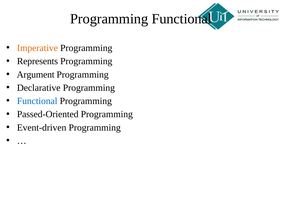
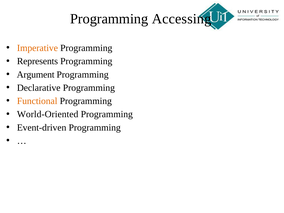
Programming Functional: Functional -> Accessing (182, 19)
Functional colour: blue -> orange (37, 101)
Passed-Oriented: Passed-Oriented -> World-Oriented (48, 114)
